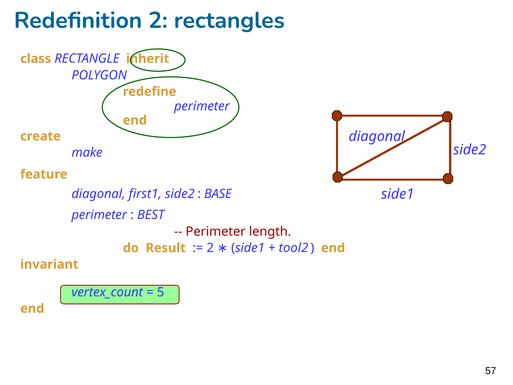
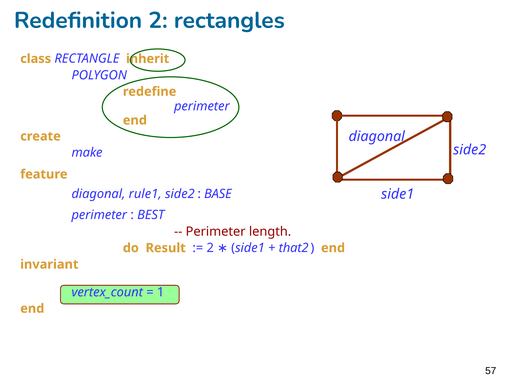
first1: first1 -> rule1 (145, 194)
tool2: tool2 -> that2 (294, 248)
5: 5 -> 1 (161, 292)
